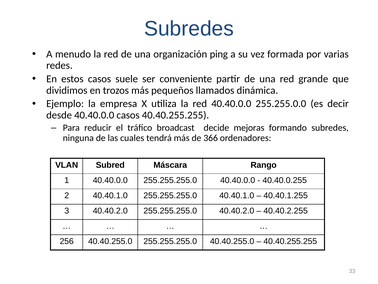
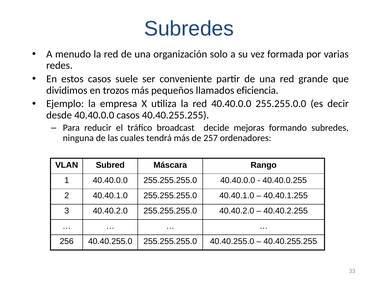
ping: ping -> solo (219, 54)
dinámica: dinámica -> eficiencia (257, 90)
366: 366 -> 257 (211, 138)
